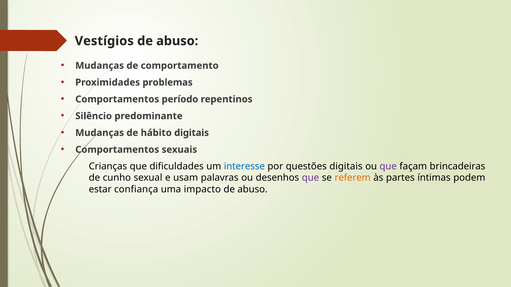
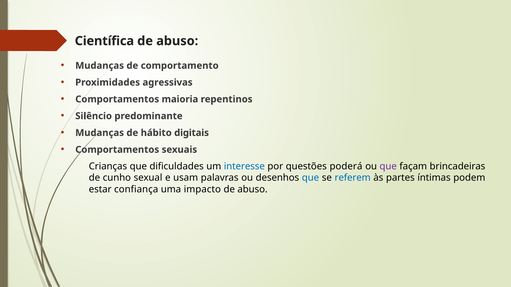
Vestígios: Vestígios -> Científica (104, 41)
problemas: problemas -> agressivas (168, 83)
período: período -> maioria (180, 99)
questões digitais: digitais -> poderá (346, 167)
que colour: purple -> blue (311, 178)
referem colour: orange -> blue (353, 178)
